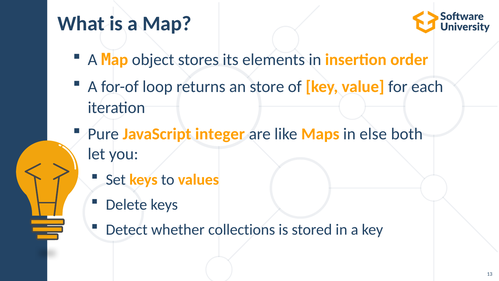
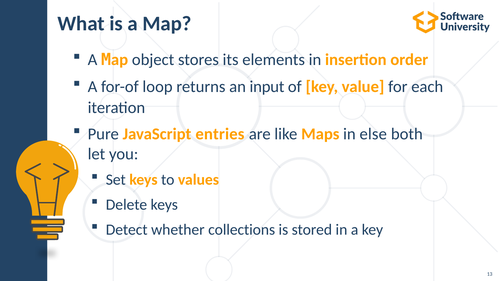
store: store -> input (267, 87)
integer: integer -> entries (220, 134)
